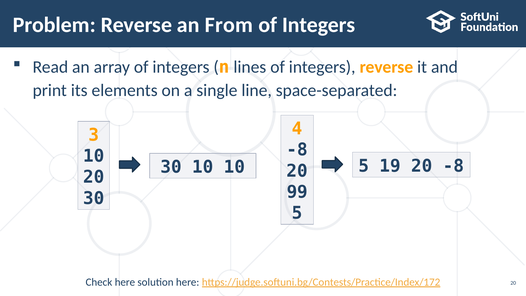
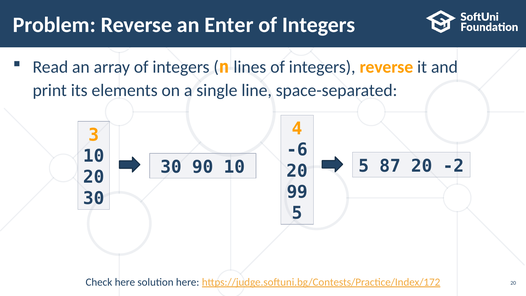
From: From -> Enter (229, 25)
-8: -8 -> -6 (297, 150)
19: 19 -> 87 (390, 166)
20 -8: -8 -> -2 (453, 166)
30 10: 10 -> 90 (203, 167)
